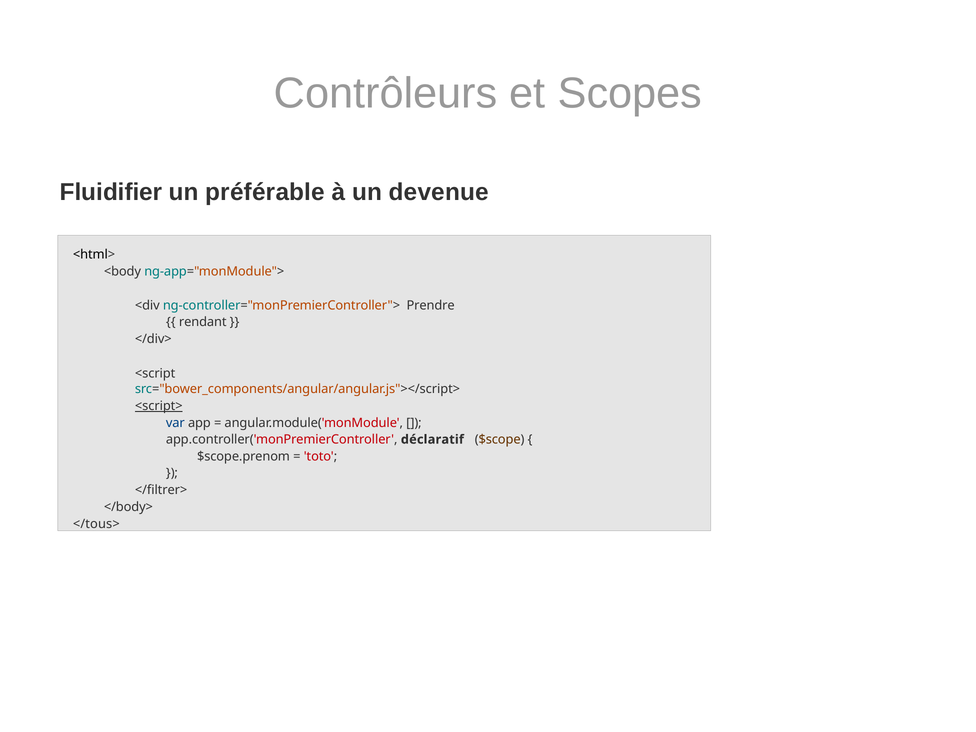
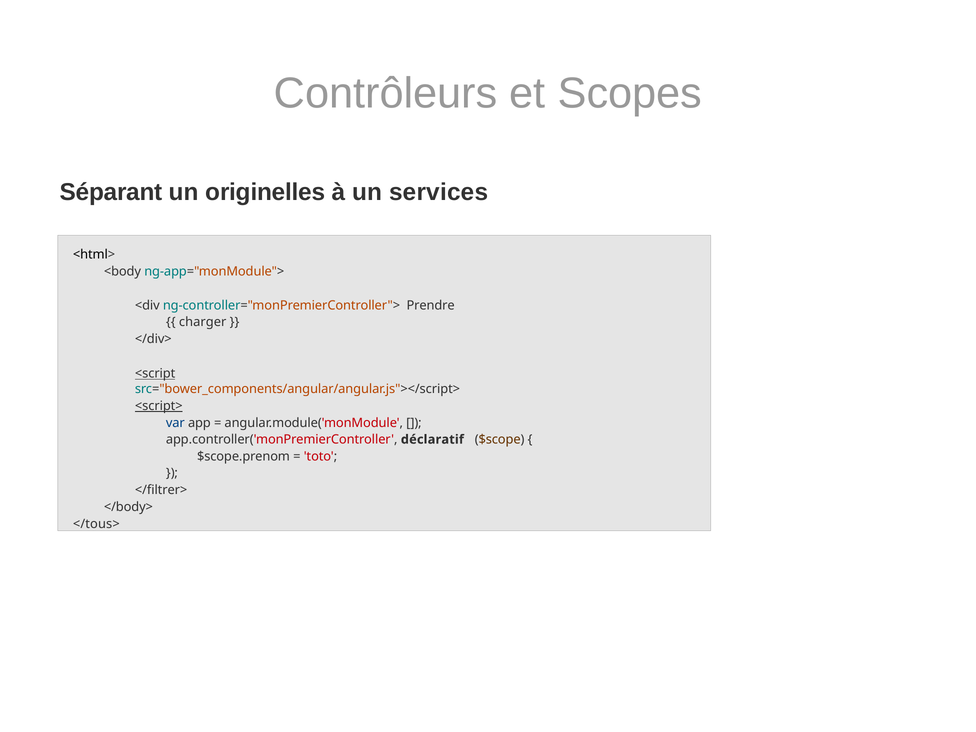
Fluidifier: Fluidifier -> Séparant (111, 192)
préférable: préférable -> originelles (265, 192)
devenue: devenue -> services (439, 192)
rendant: rendant -> charger (203, 322)
<script underline: none -> present (155, 374)
